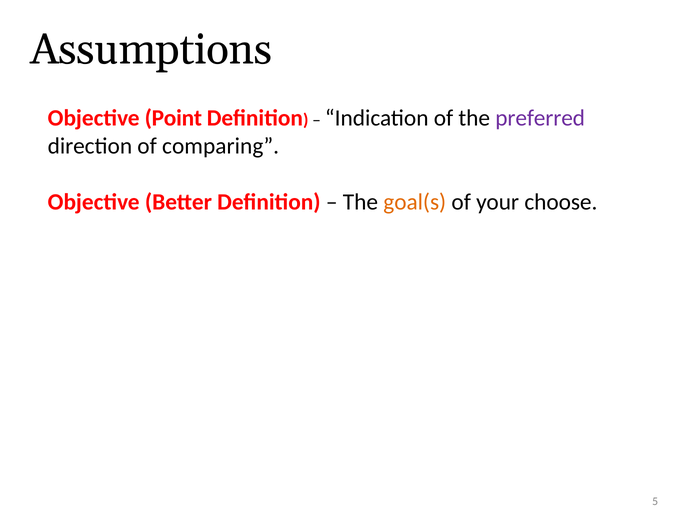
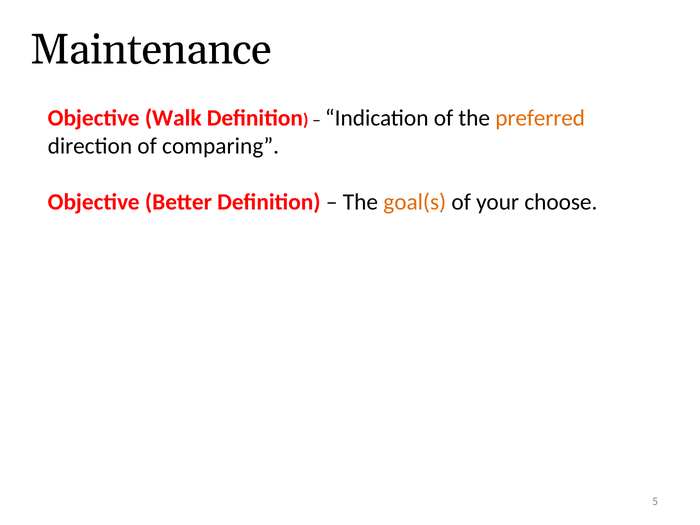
Assumptions: Assumptions -> Maintenance (151, 50)
Point: Point -> Walk (173, 118)
preferred colour: purple -> orange (540, 118)
